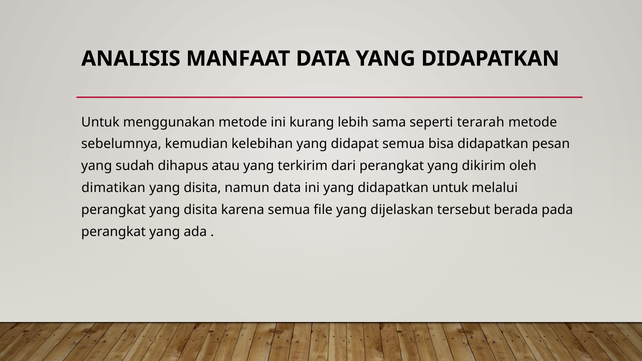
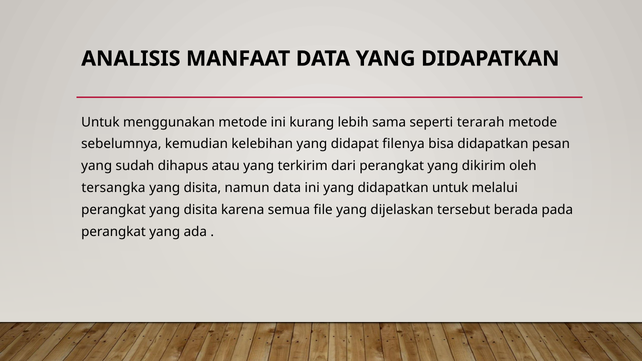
didapat semua: semua -> filenya (403, 144)
dimatikan: dimatikan -> tersangka (113, 188)
